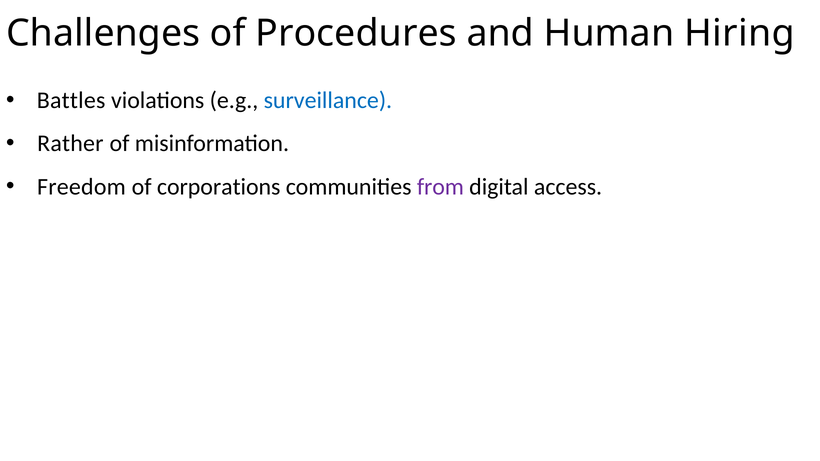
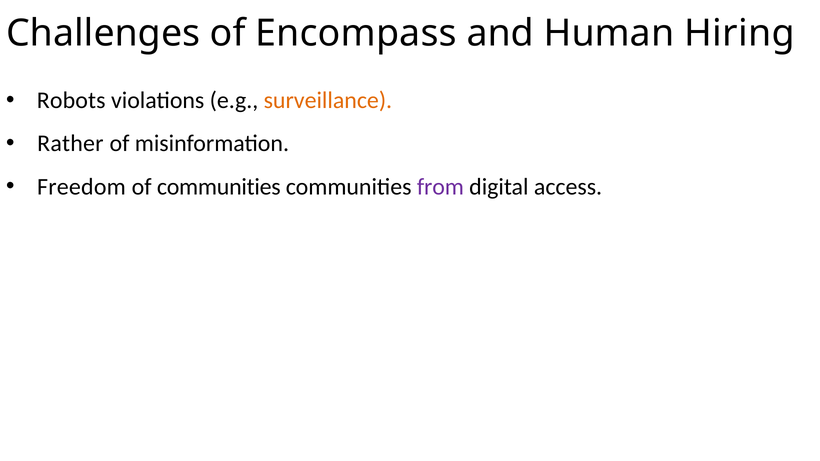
Procedures: Procedures -> Encompass (356, 33)
Battles: Battles -> Robots (71, 101)
surveillance colour: blue -> orange (328, 101)
of corporations: corporations -> communities (219, 187)
